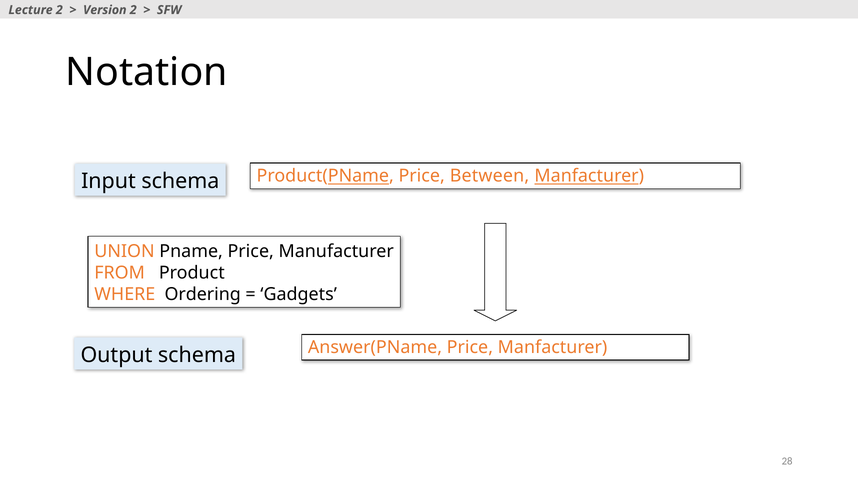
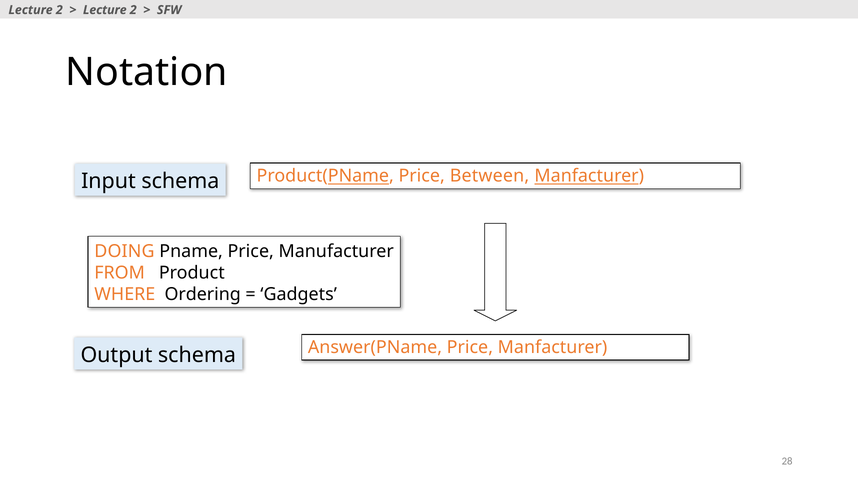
Version: Version -> Lecture (105, 10)
UNION: UNION -> DOING (124, 251)
